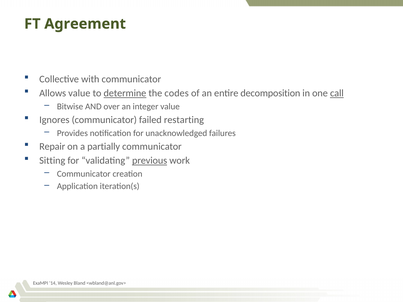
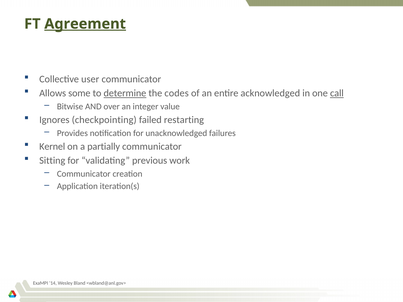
Agreement underline: none -> present (85, 24)
with: with -> user (90, 79)
Allows value: value -> some (79, 93)
decomposition: decomposition -> acknowledged (270, 93)
Ignores communicator: communicator -> checkpointing (104, 120)
Repair: Repair -> Kernel (52, 147)
previous underline: present -> none (150, 161)
